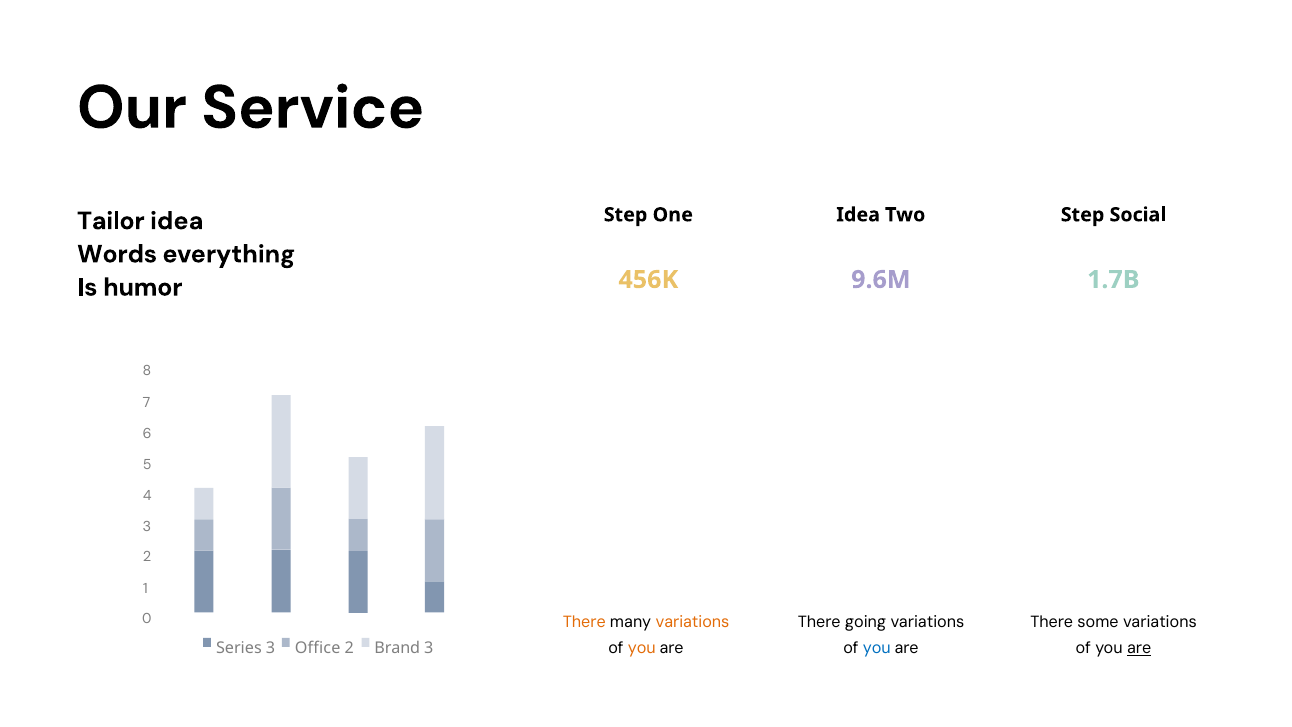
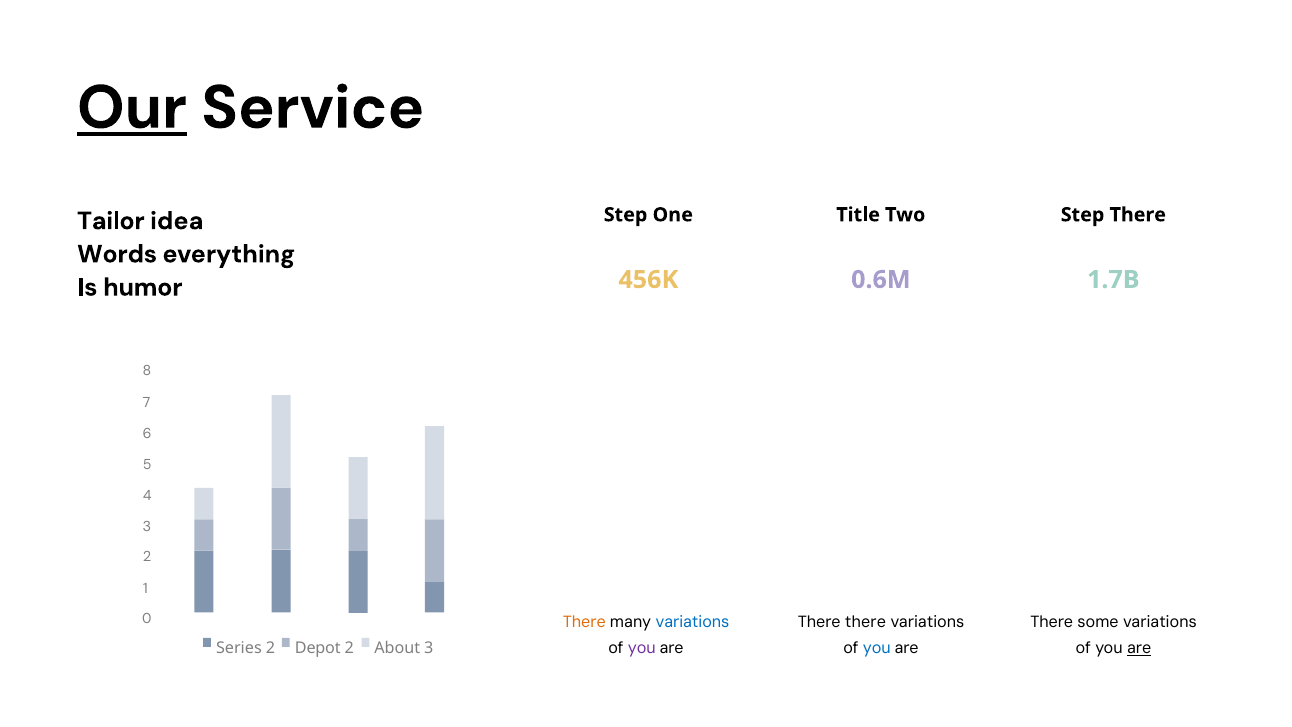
Our underline: none -> present (132, 108)
One Idea: Idea -> Title (858, 215)
Step Social: Social -> There (1138, 215)
9.6M: 9.6M -> 0.6M (881, 280)
variations colour: orange -> blue (692, 622)
There going: going -> there (865, 622)
you colour: orange -> purple (642, 648)
Series 3: 3 -> 2 (271, 648)
Office: Office -> Depot (318, 648)
Brand: Brand -> About (397, 648)
